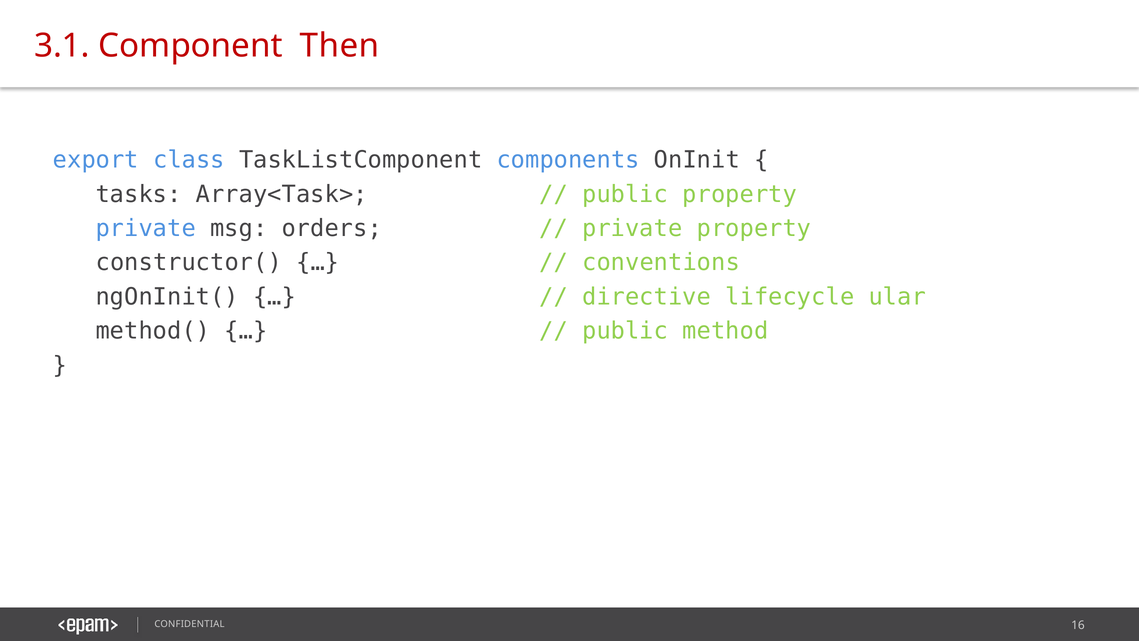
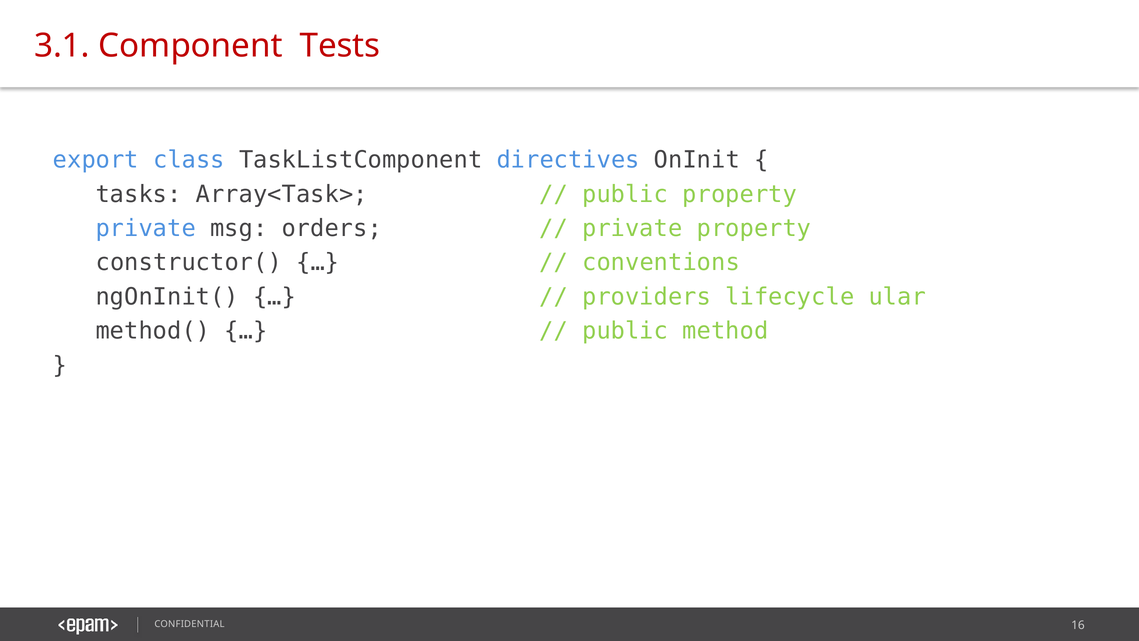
Then: Then -> Tests (340, 46)
components: components -> directives (568, 160)
directive: directive -> providers (647, 297)
